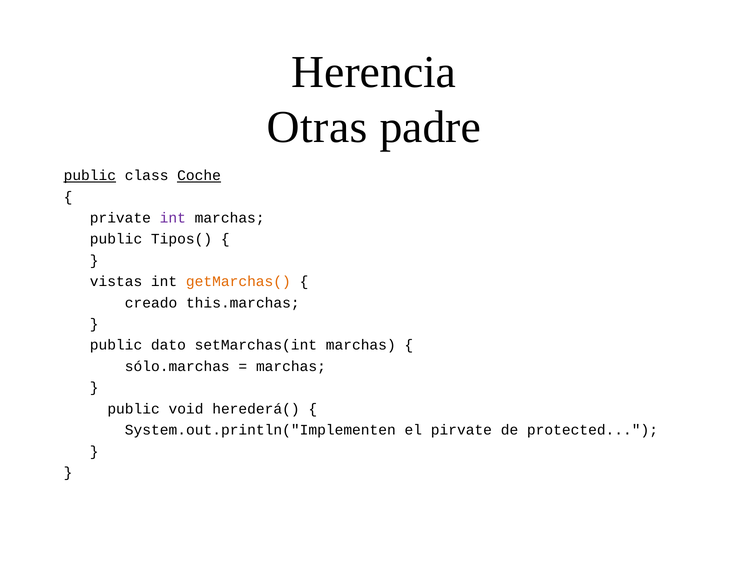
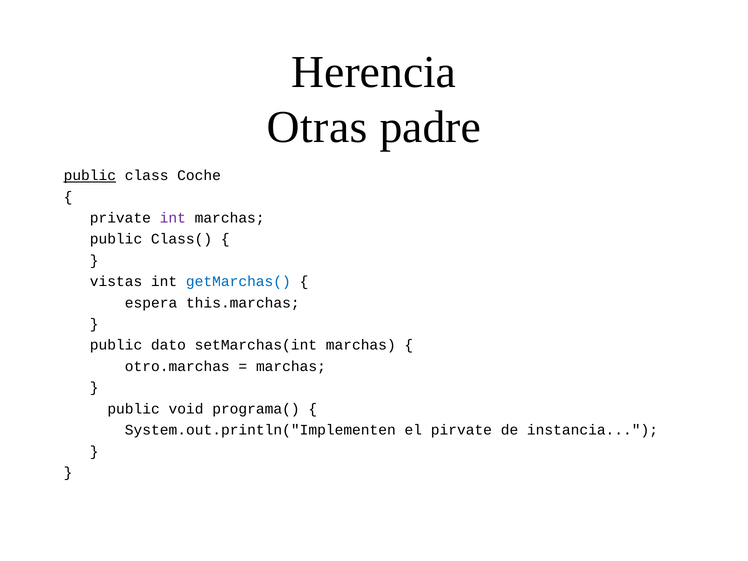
Coche underline: present -> none (199, 176)
Tipos(: Tipos( -> Class( (182, 239)
getMarchas( colour: orange -> blue (238, 282)
creado: creado -> espera (151, 303)
sólo.marchas: sólo.marchas -> otro.marchas (177, 366)
herederá(: herederá( -> programa( (256, 409)
protected: protected -> instancia (593, 430)
